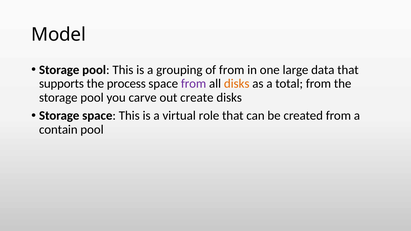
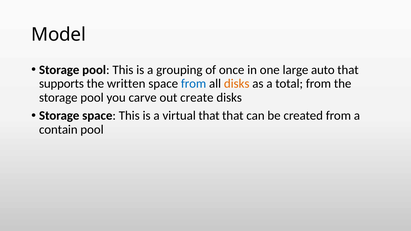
of from: from -> once (232, 70)
data: data -> auto (323, 70)
process: process -> written (126, 84)
from colour: purple -> blue (194, 84)
virtual role: role -> that (209, 116)
